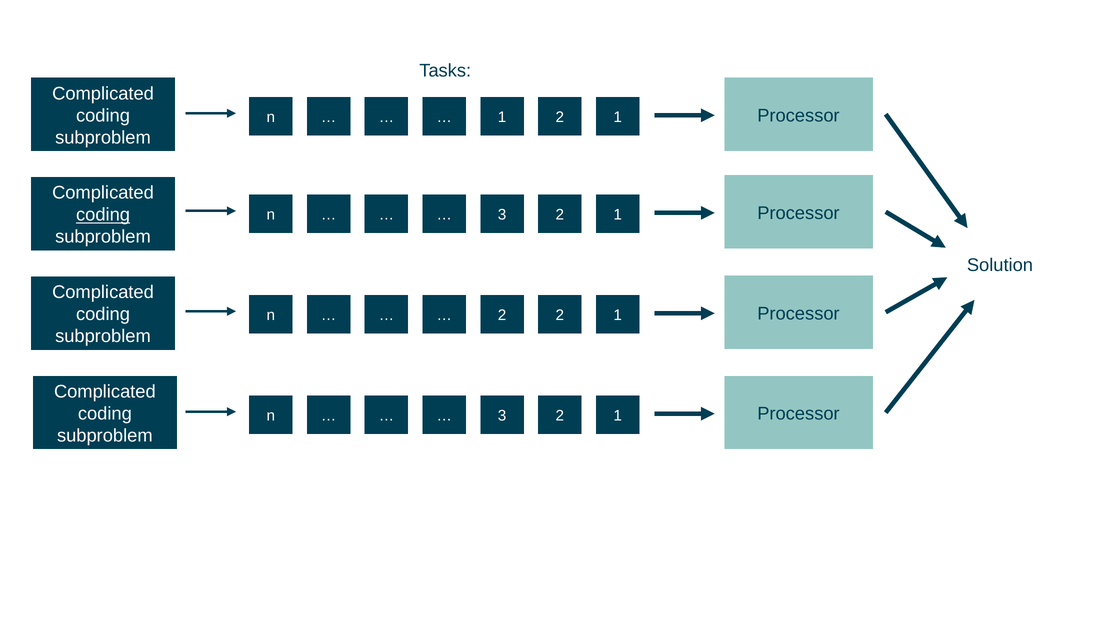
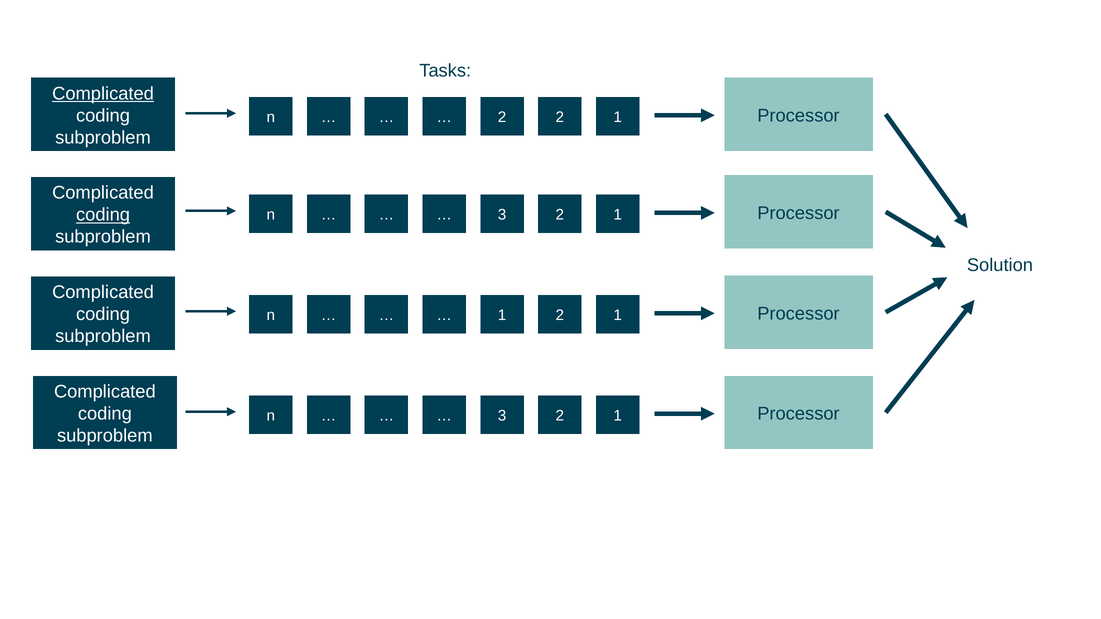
Complicated underline: none -> present (103, 94)
1: 1 -> 2 (502, 117)
2: 2 -> 1 (502, 315)
